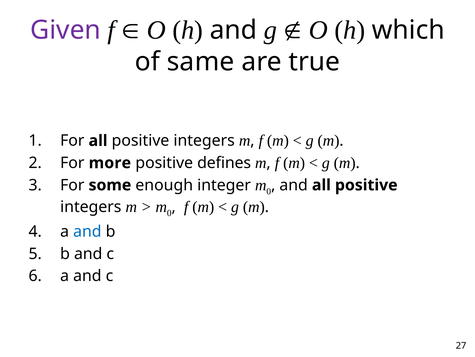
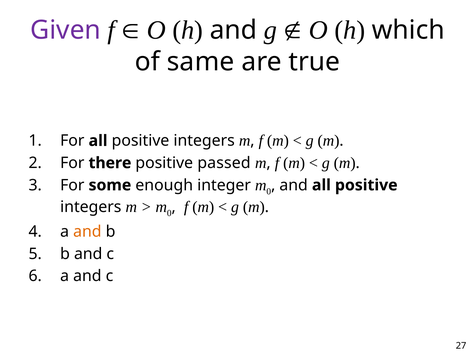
more: more -> there (110, 163)
defines: defines -> passed (224, 163)
and colour: blue -> orange (87, 231)
